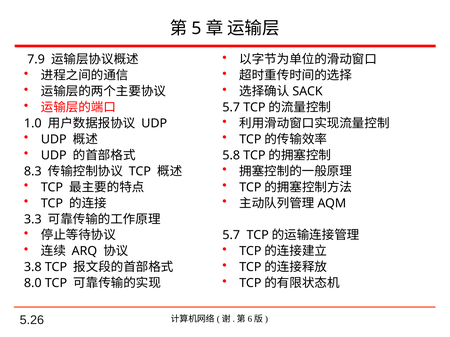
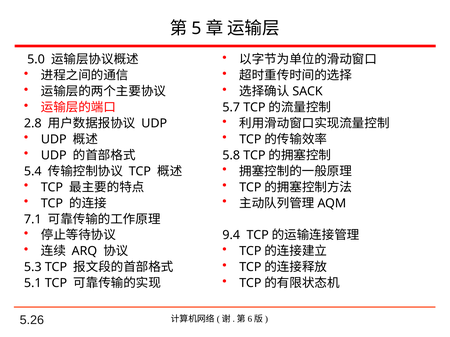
7.9: 7.9 -> 5.0 (36, 60)
1.0: 1.0 -> 2.8 (33, 124)
8.3: 8.3 -> 5.4 (33, 172)
3.3: 3.3 -> 7.1 (33, 220)
5.7: 5.7 -> 9.4 (231, 236)
3.8: 3.8 -> 5.3 (33, 268)
8.0: 8.0 -> 5.1 (33, 284)
